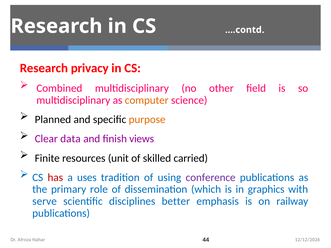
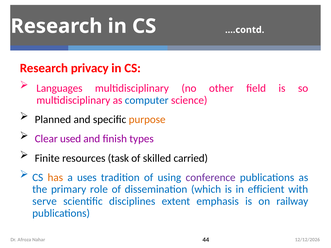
Combined: Combined -> Languages (59, 88)
computer colour: orange -> blue (147, 100)
data: data -> used (71, 139)
views: views -> types (142, 139)
unit: unit -> task (118, 158)
has colour: red -> orange (55, 178)
graphics: graphics -> efficient (266, 190)
better: better -> extent (176, 201)
